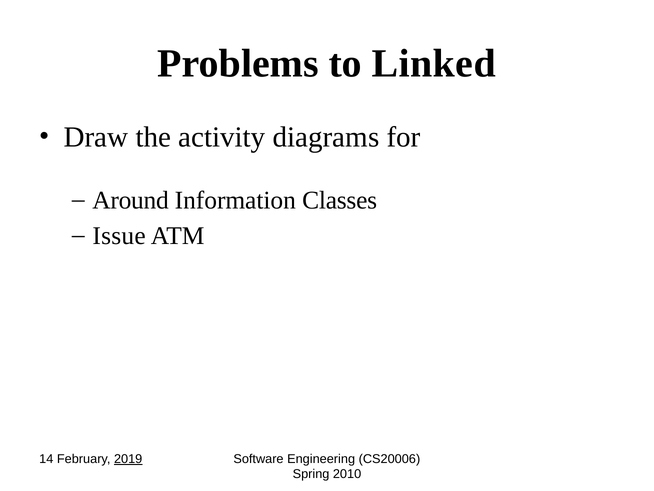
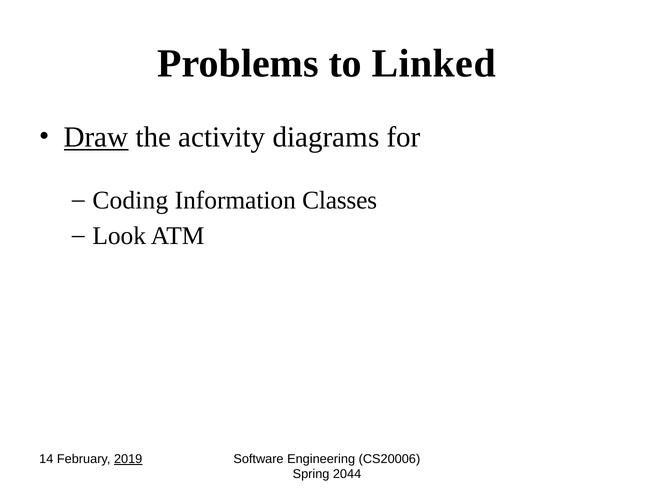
Draw underline: none -> present (96, 137)
Around: Around -> Coding (130, 200)
Issue: Issue -> Look (119, 236)
2010: 2010 -> 2044 (347, 474)
